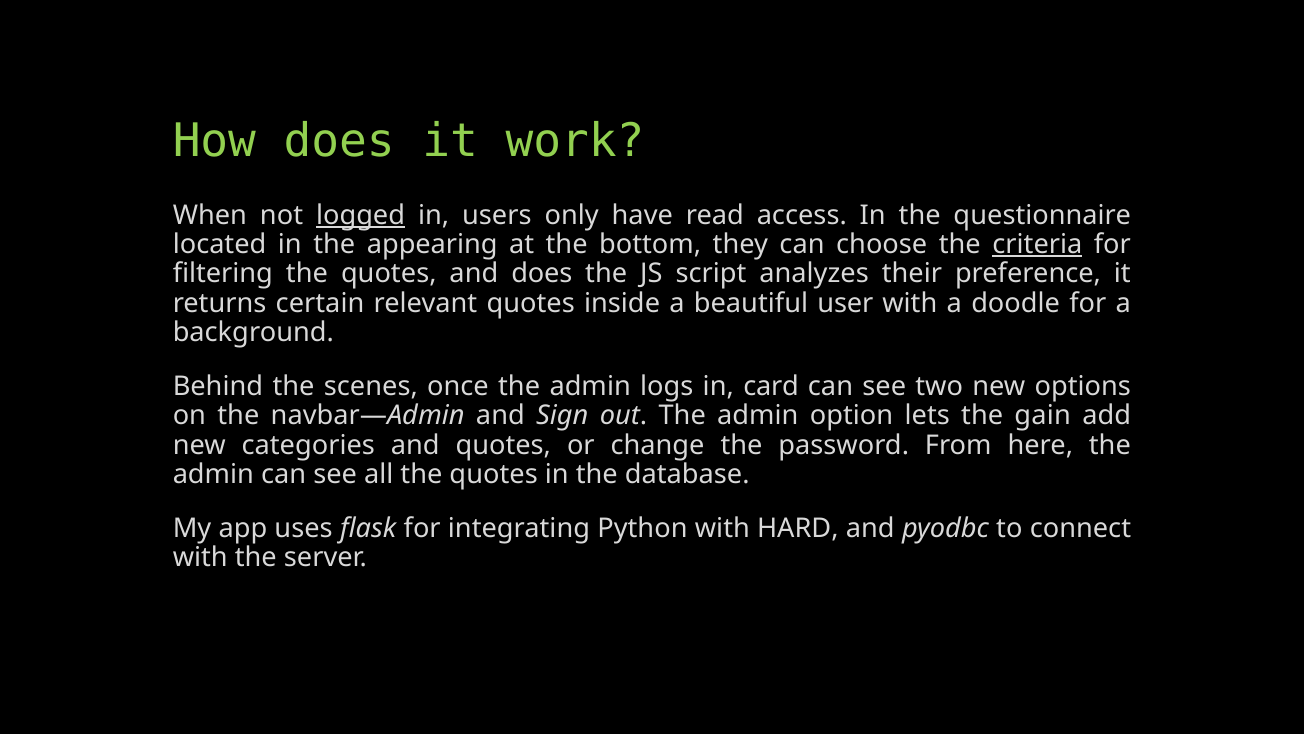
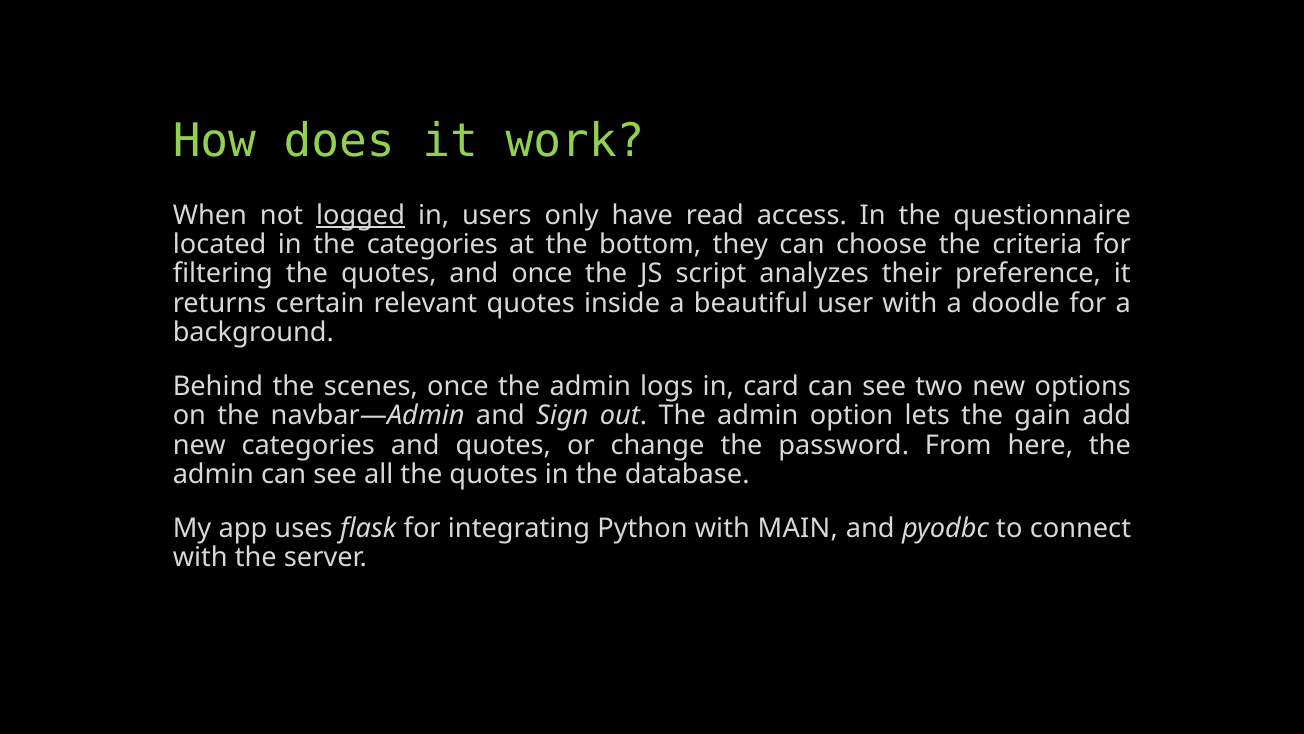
the appearing: appearing -> categories (432, 244)
criteria underline: present -> none (1037, 244)
and does: does -> once (542, 274)
HARD: HARD -> MAIN (798, 528)
